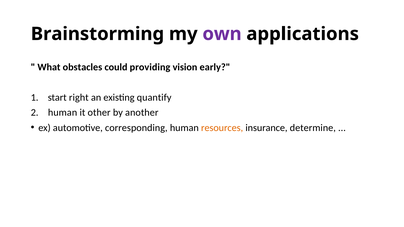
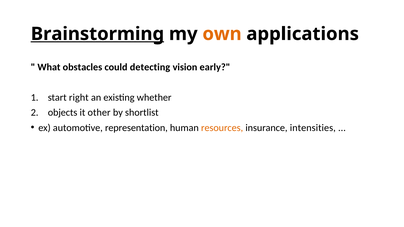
Brainstorming underline: none -> present (97, 34)
own colour: purple -> orange (222, 34)
providing: providing -> detecting (150, 67)
quantify: quantify -> whether (154, 98)
human: human -> objects (63, 113)
another: another -> shortlist (142, 113)
corresponding: corresponding -> representation (136, 128)
determine: determine -> intensities (313, 128)
